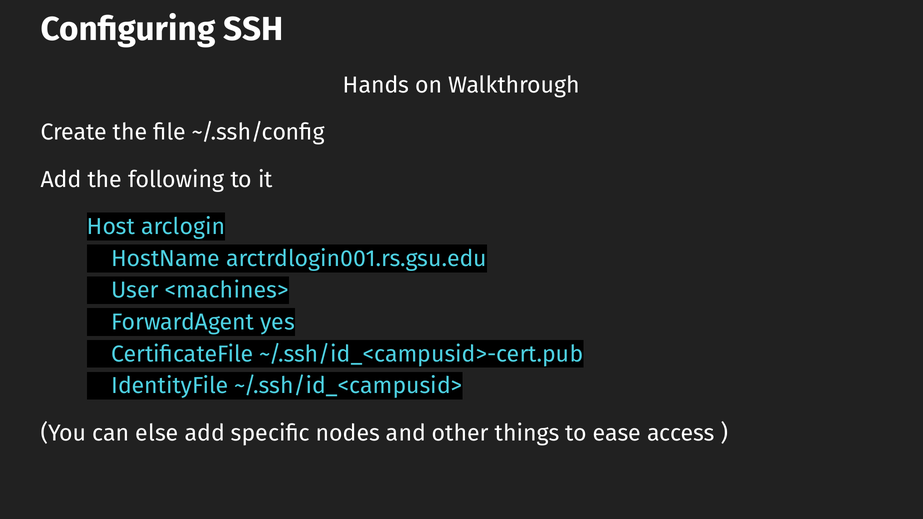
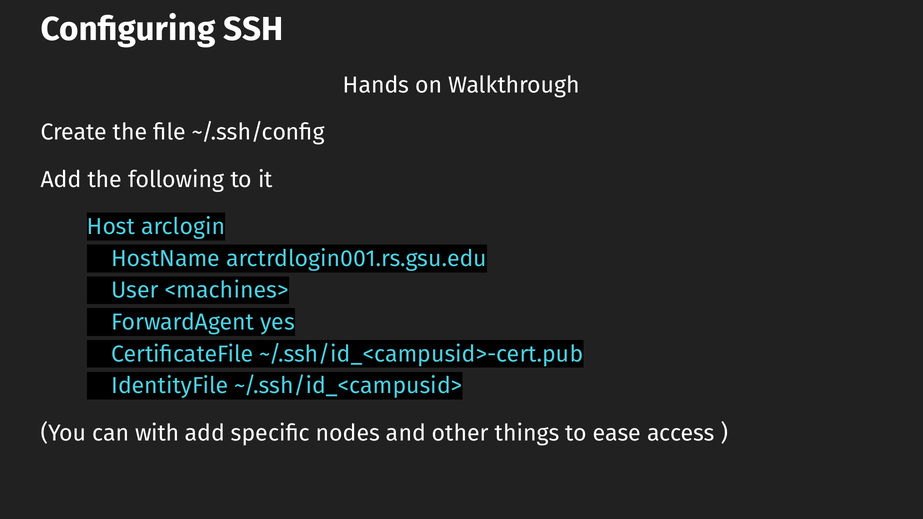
else: else -> with (157, 433)
